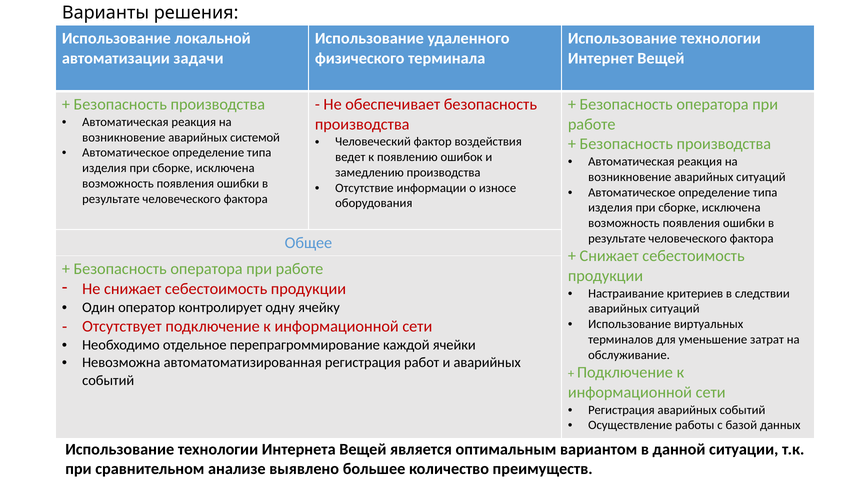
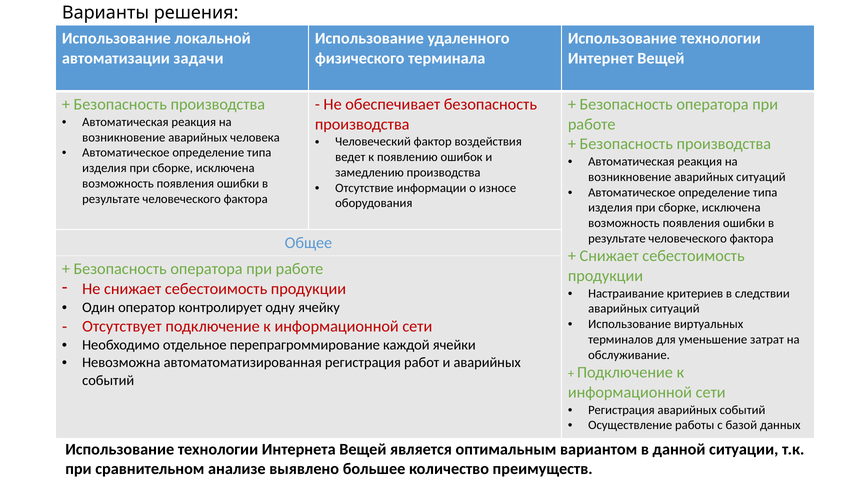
системой: системой -> человека (255, 137)
